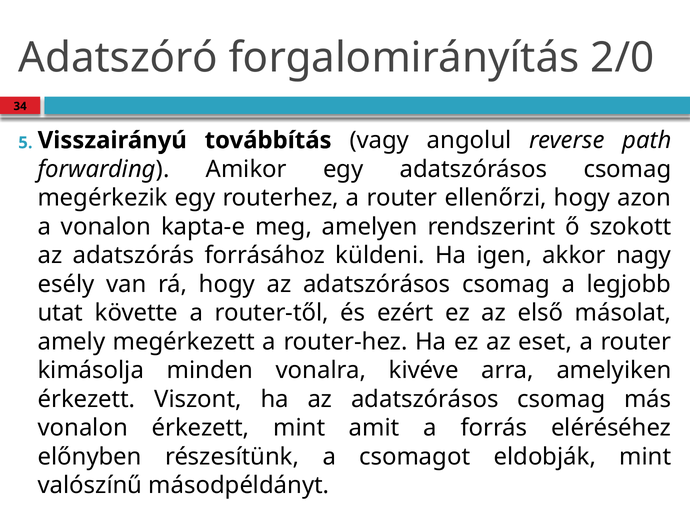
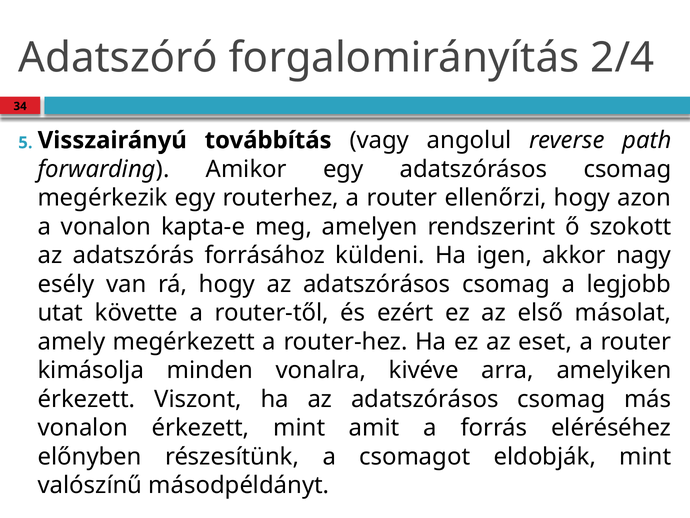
2/0: 2/0 -> 2/4 (622, 58)
